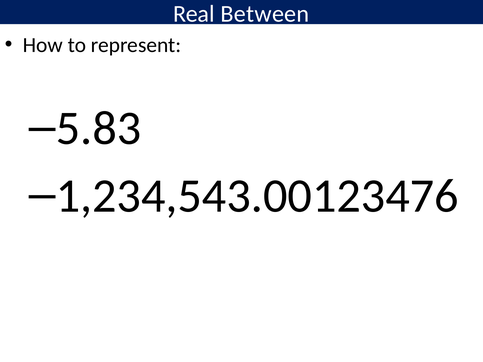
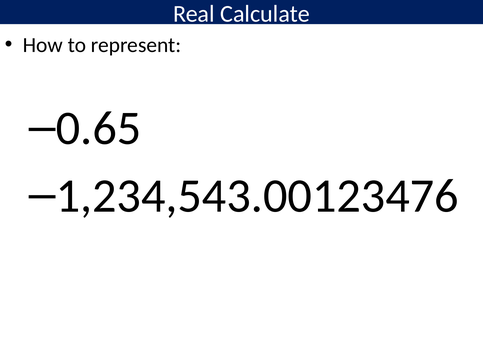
Between: Between -> Calculate (265, 14)
5.83: 5.83 -> 0.65 (99, 128)
